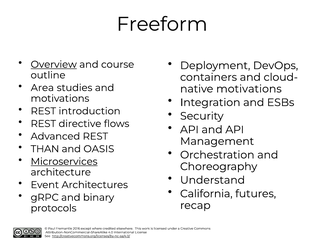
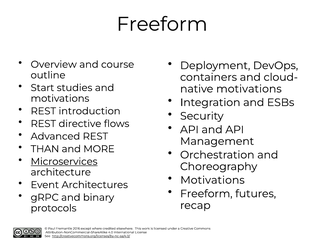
Overview underline: present -> none (54, 64)
Area: Area -> Start (42, 88)
OASIS: OASIS -> MORE (99, 149)
Understand: Understand -> Motivations (212, 180)
California: California -> Freeform (206, 194)
